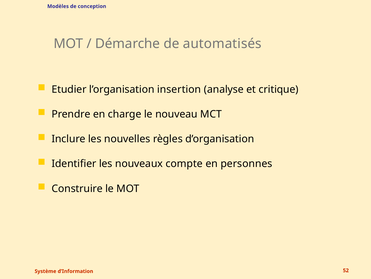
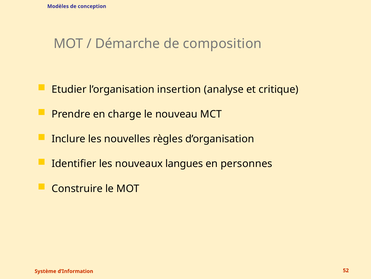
automatisés: automatisés -> composition (222, 44)
compte: compte -> langues (184, 163)
